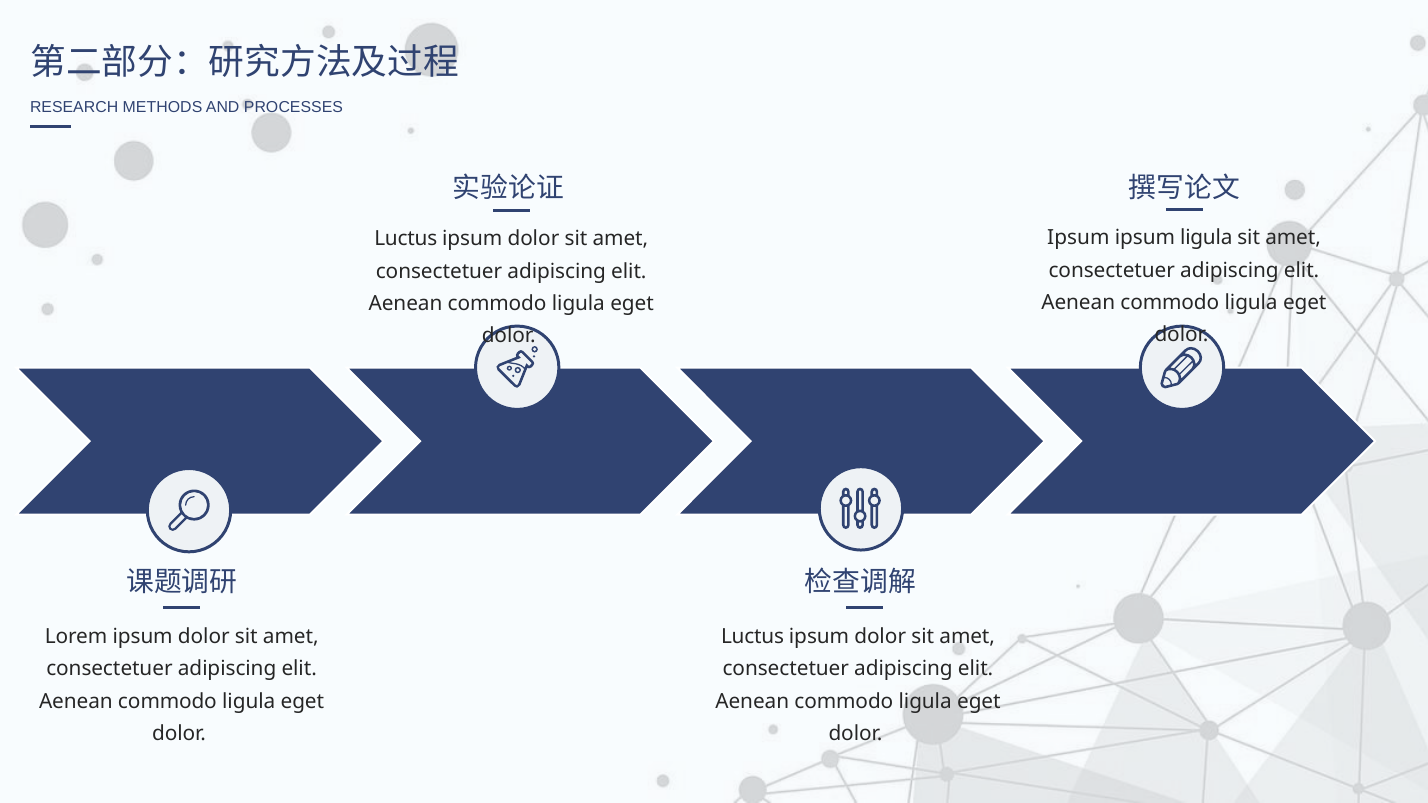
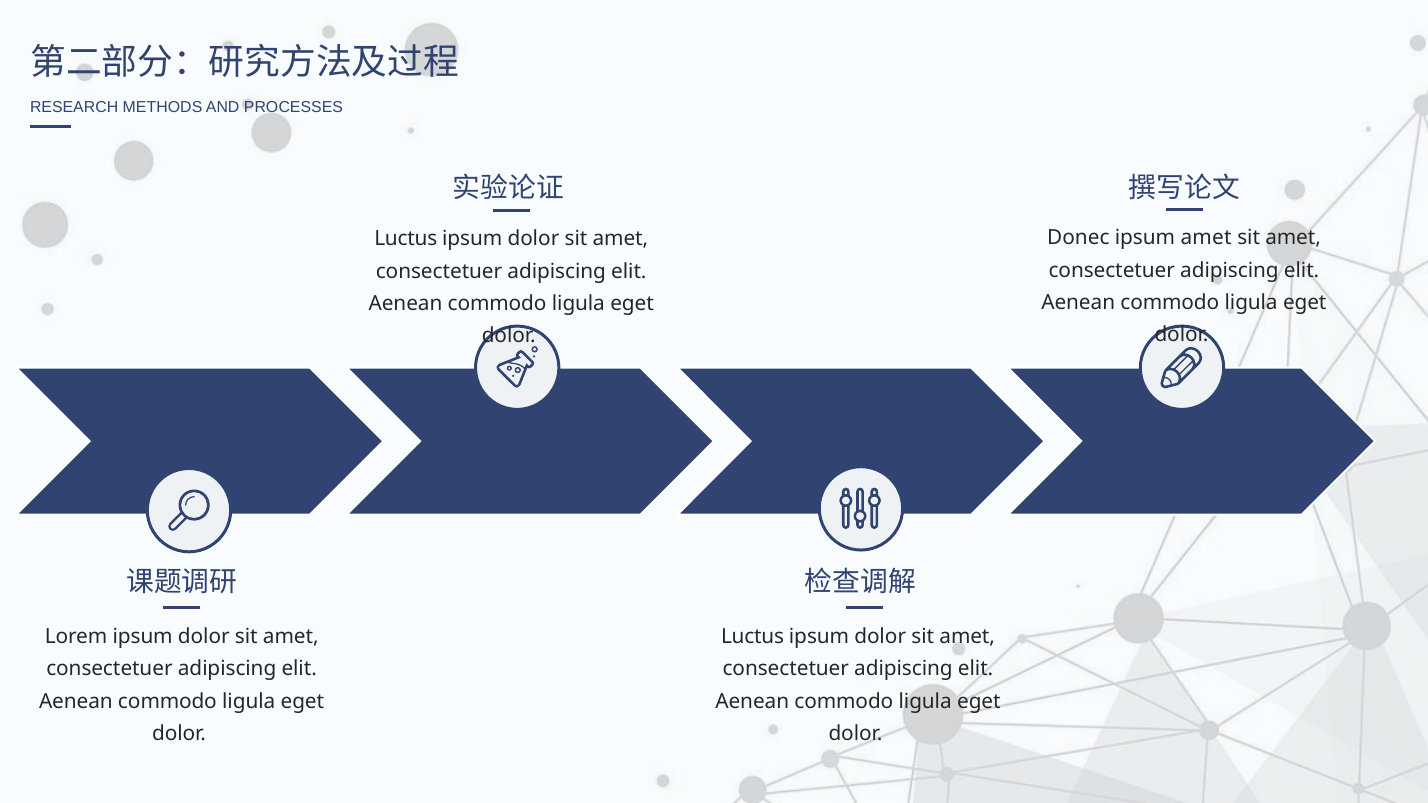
Ipsum: Ipsum -> Donec (1078, 238)
ipsum ligula: ligula -> amet (1206, 238)
